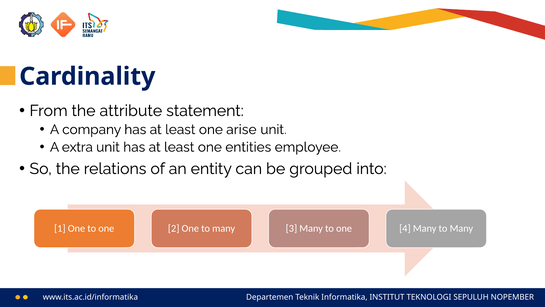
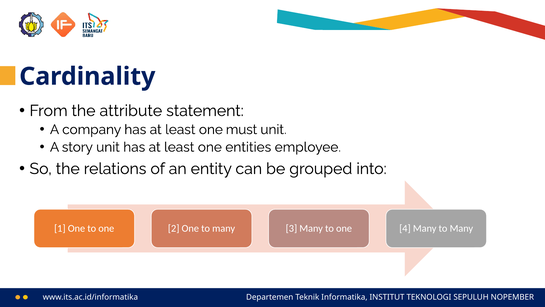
arise: arise -> must (242, 129)
extra: extra -> story (77, 147)
